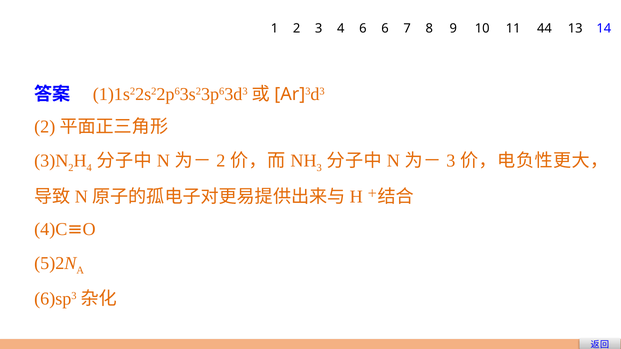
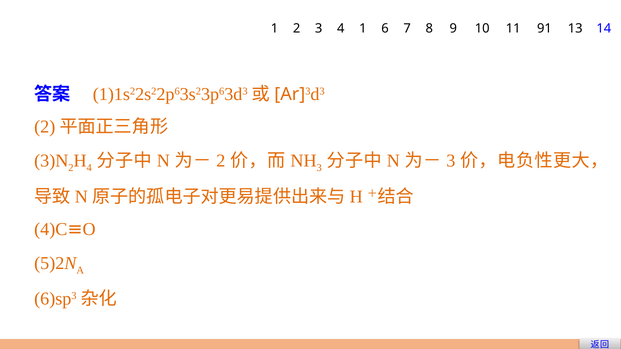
4 6: 6 -> 1 (363, 29)
44: 44 -> 91 (544, 29)
